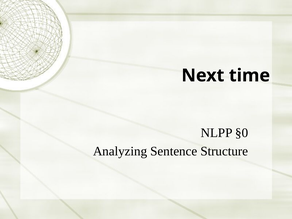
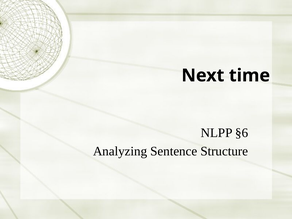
§0: §0 -> §6 (242, 133)
